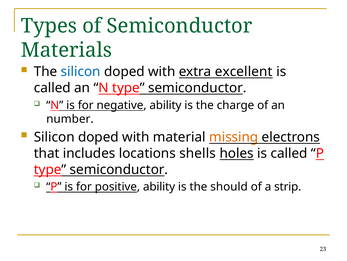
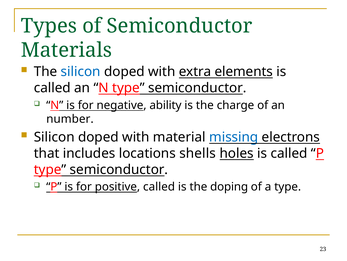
excellent: excellent -> elements (244, 72)
missing colour: orange -> blue (234, 137)
positive ability: ability -> called (159, 186)
should: should -> doping (229, 186)
a strip: strip -> type (288, 186)
